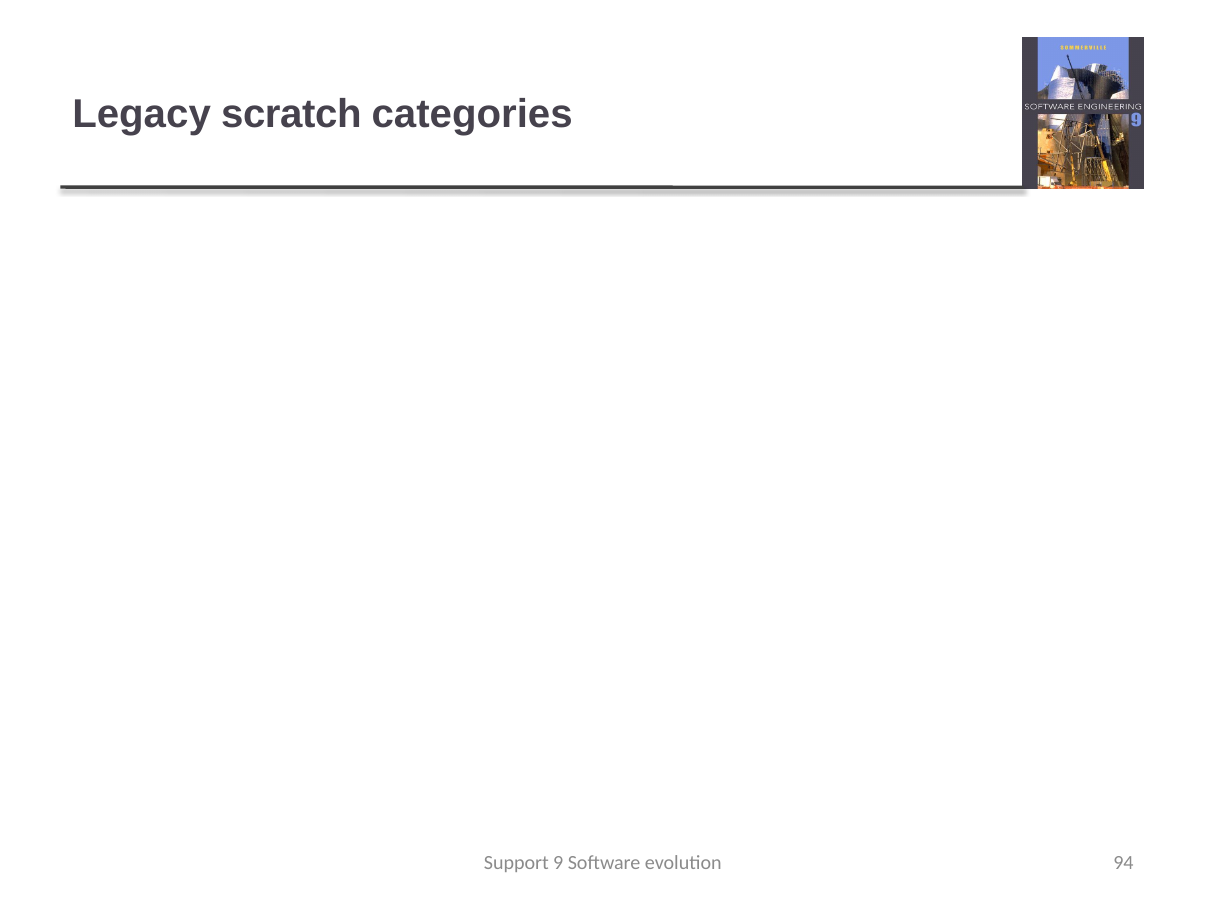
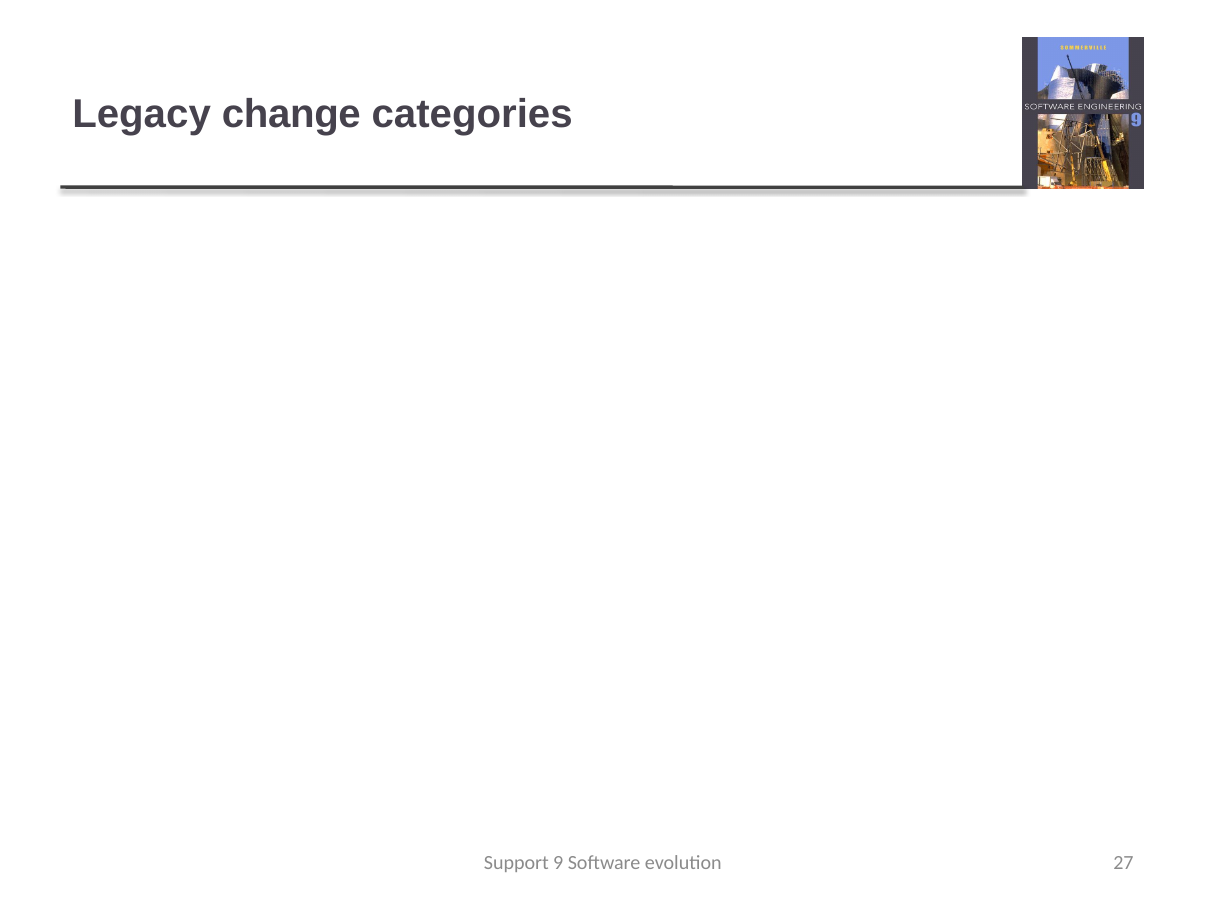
scratch: scratch -> change (291, 114)
94: 94 -> 27 (1123, 864)
